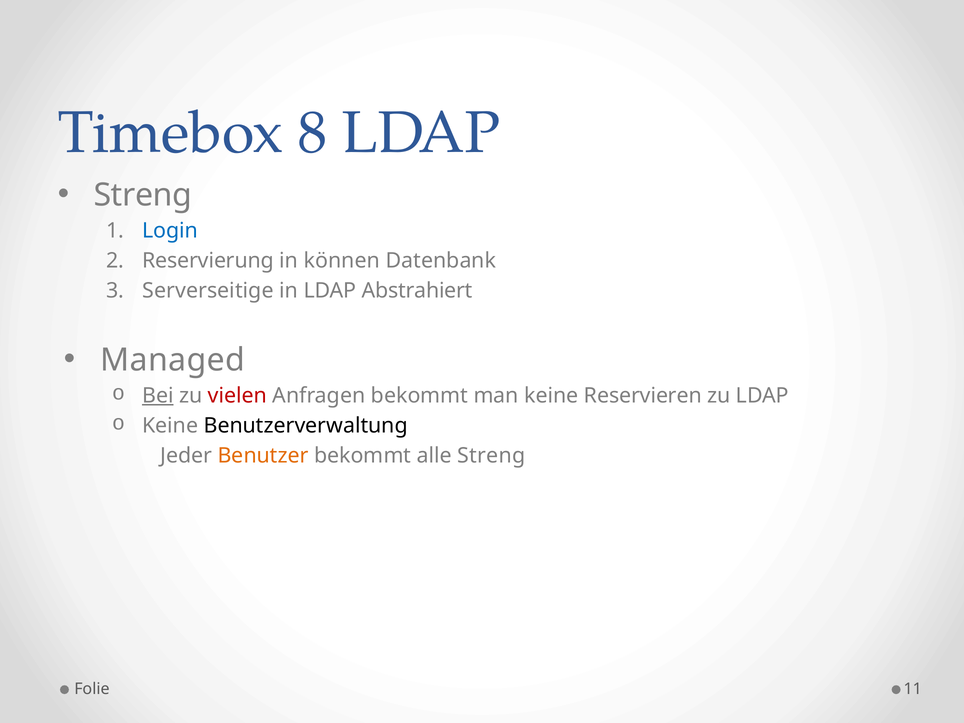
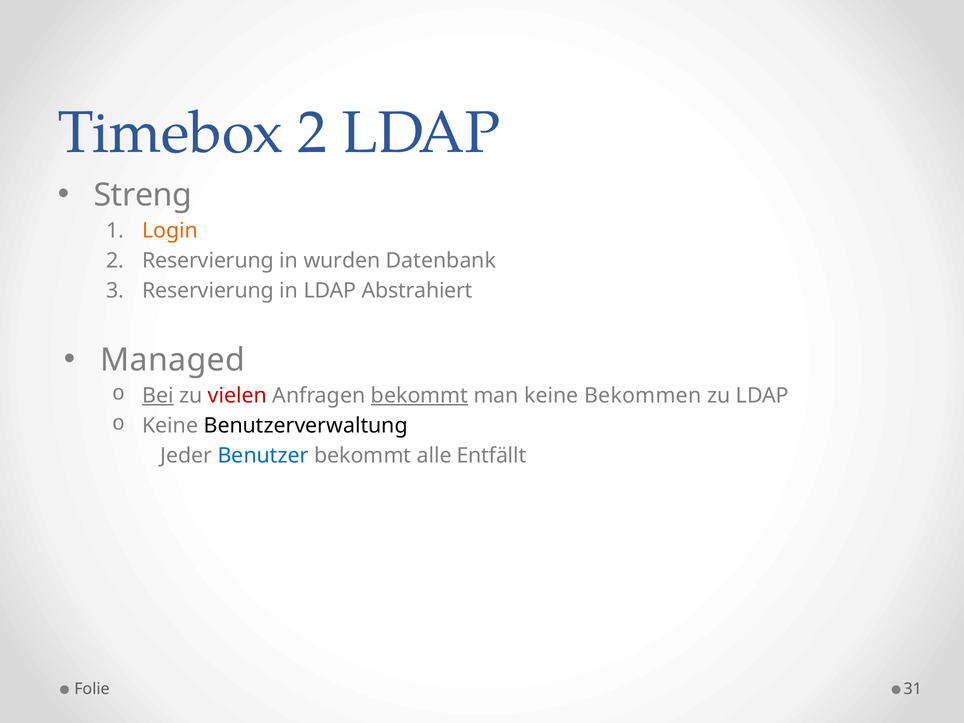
Timebox 8: 8 -> 2 (312, 133)
Login colour: blue -> orange (170, 231)
können: können -> wurden (342, 261)
3 Serverseitige: Serverseitige -> Reservierung (208, 291)
bekommt underline: none -> present (420, 396)
Reservieren: Reservieren -> Bekommen (643, 396)
Benutzer colour: orange -> blue (263, 456)
alle Streng: Streng -> Entfällt (492, 456)
11: 11 -> 31 (913, 689)
